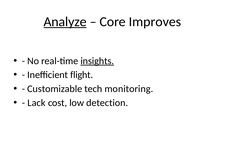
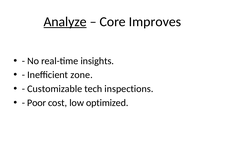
insights underline: present -> none (97, 61)
flight: flight -> zone (82, 75)
monitoring: monitoring -> inspections (129, 89)
Lack: Lack -> Poor (37, 103)
detection: detection -> optimized (107, 103)
